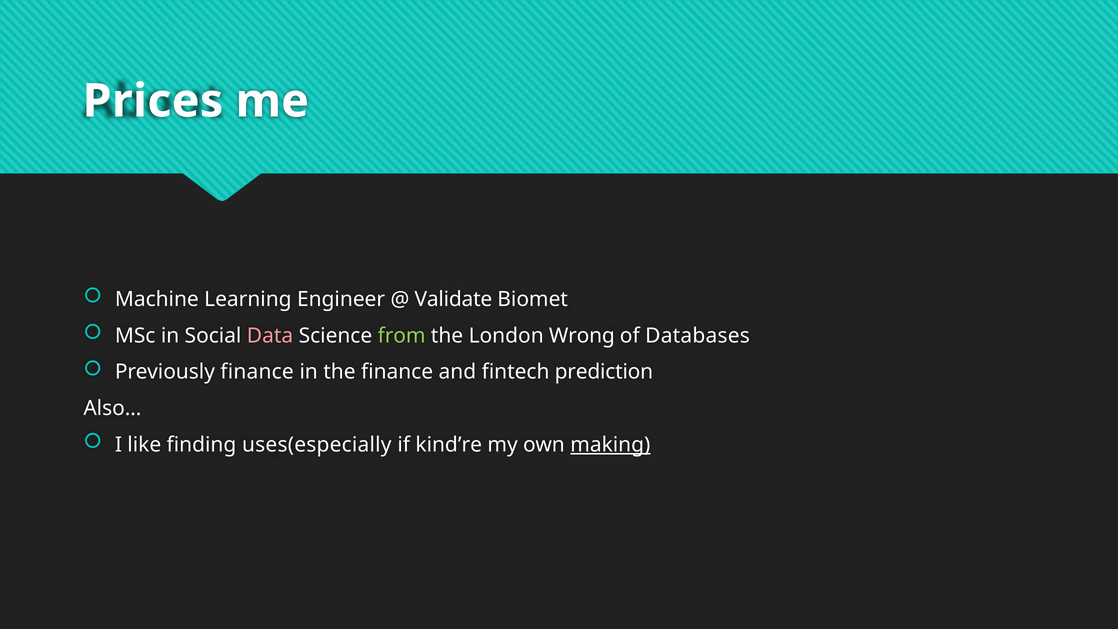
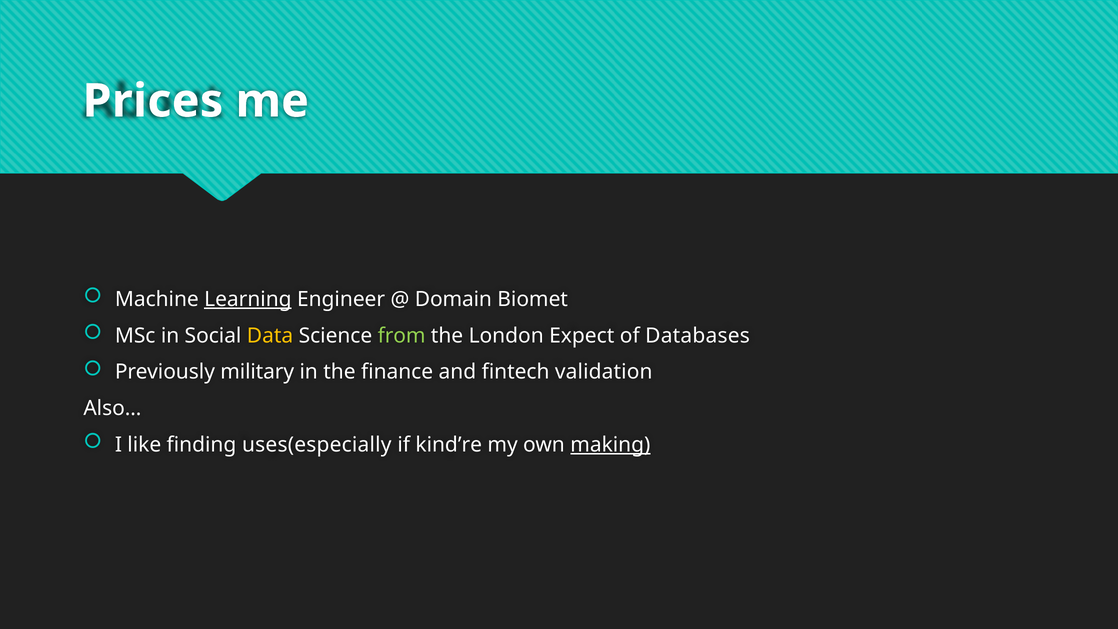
Learning underline: none -> present (248, 299)
Validate: Validate -> Domain (453, 299)
Data colour: pink -> yellow (270, 336)
Wrong: Wrong -> Expect (582, 336)
Previously finance: finance -> military (257, 372)
prediction: prediction -> validation (604, 372)
